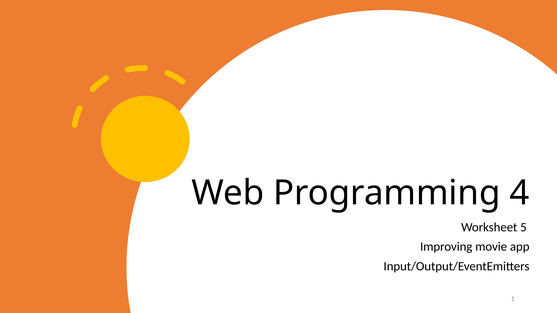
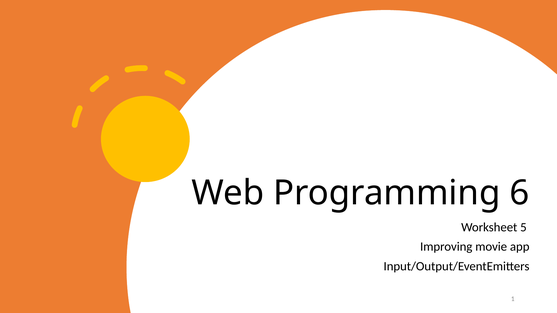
4: 4 -> 6 (520, 193)
